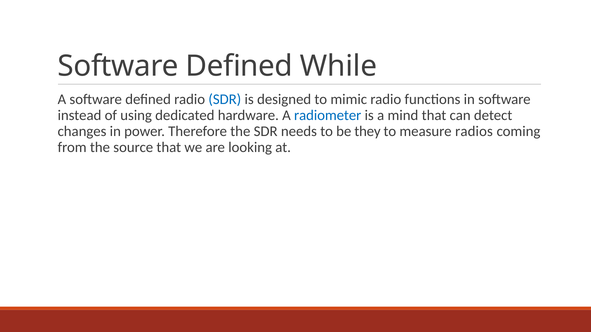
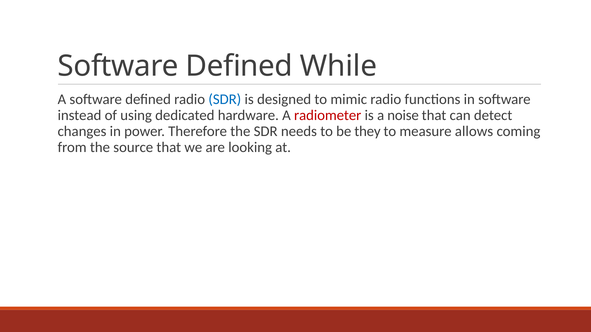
radiometer colour: blue -> red (328, 116)
mind: mind -> noise (403, 116)
radios: radios -> allows (474, 131)
